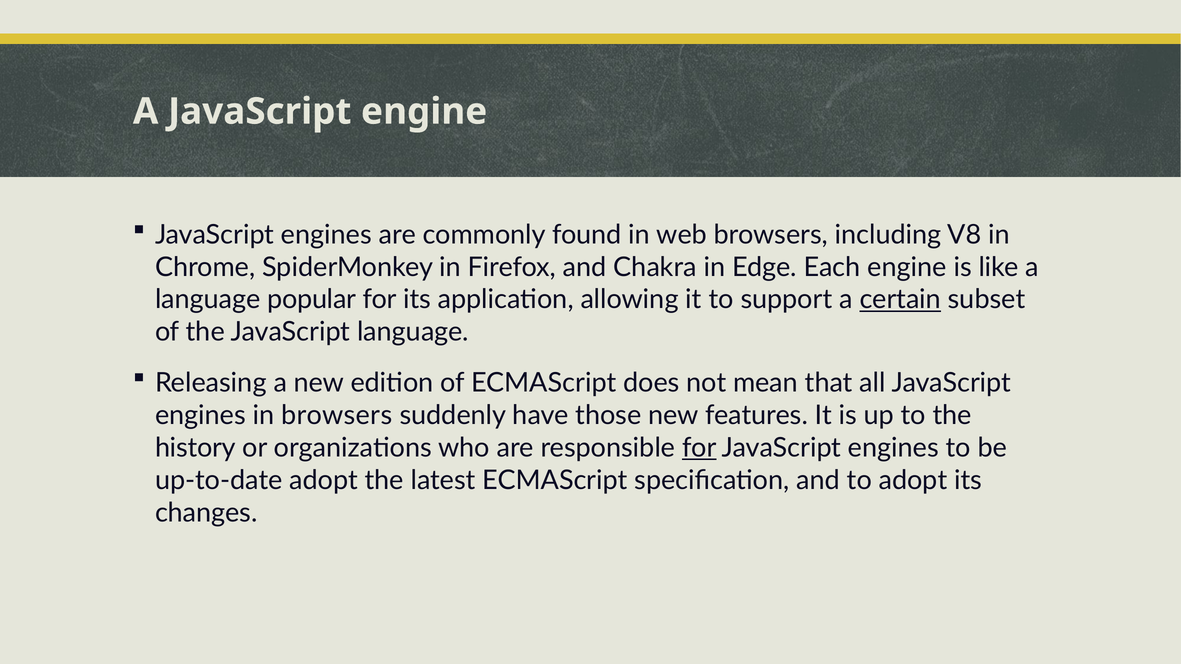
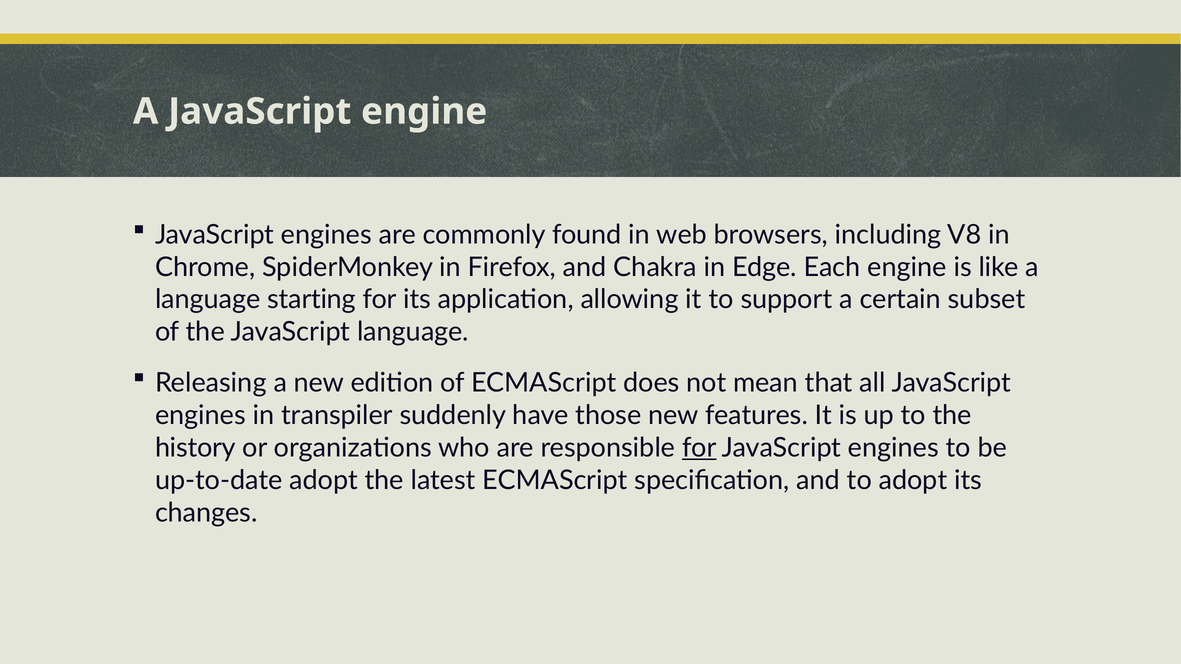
popular: popular -> starting (312, 300)
certain underline: present -> none (900, 300)
in browsers: browsers -> transpiler (337, 416)
